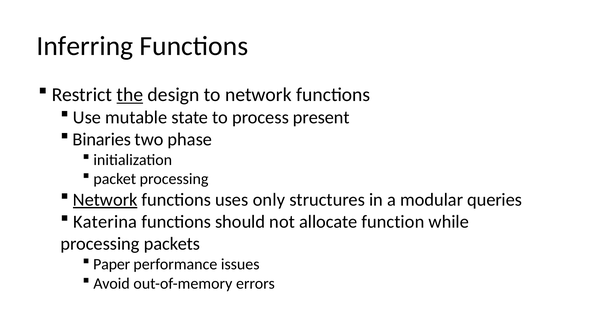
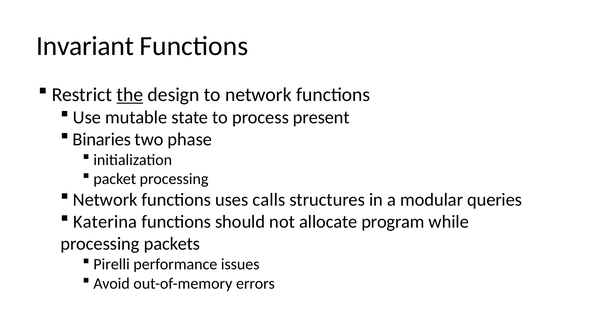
Inferring: Inferring -> Invariant (85, 46)
Network underline: present -> none (105, 200)
only: only -> calls (269, 200)
function: function -> program (393, 222)
Paper: Paper -> Pirelli (112, 265)
